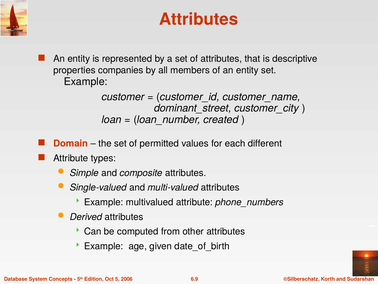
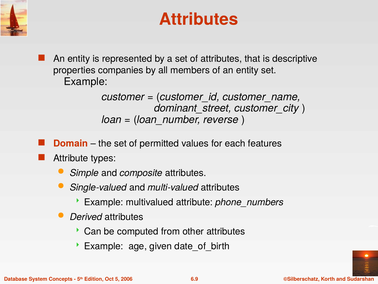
created: created -> reverse (221, 119)
different: different -> features (265, 143)
